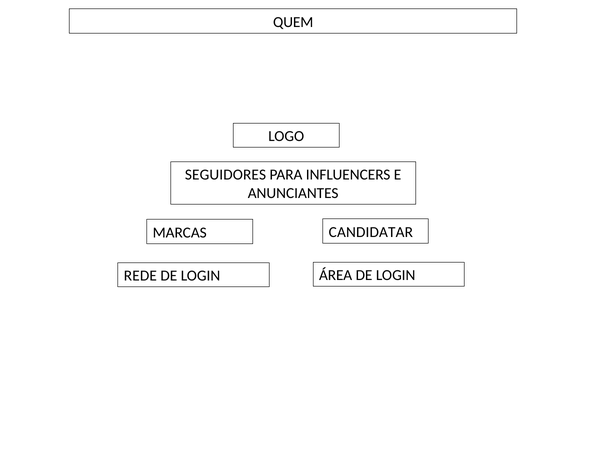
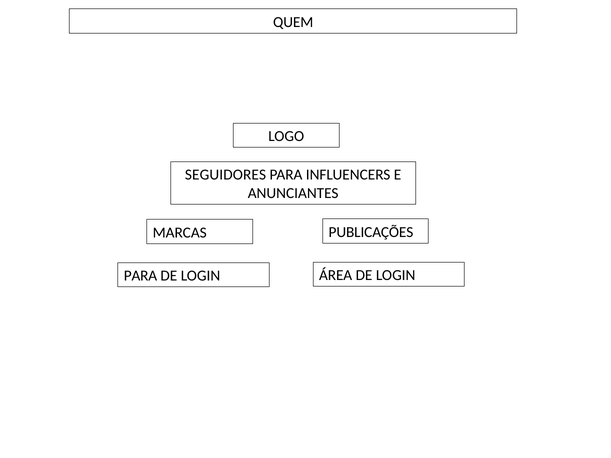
CANDIDATAR: CANDIDATAR -> PUBLICAÇÕES (371, 232)
REDE: REDE -> PARA (141, 276)
